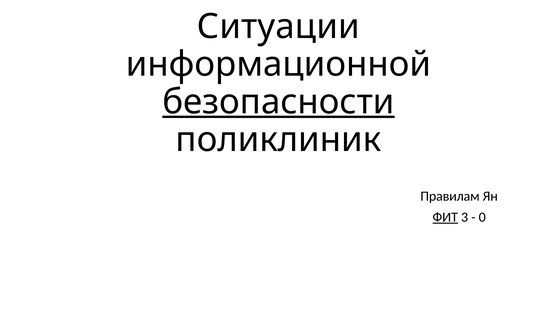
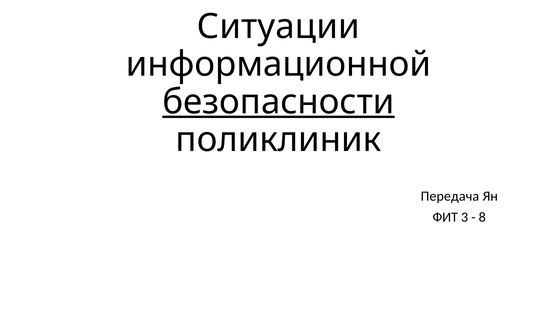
Правилам: Правилам -> Передача (450, 196)
ФИТ underline: present -> none (445, 217)
0: 0 -> 8 (482, 217)
